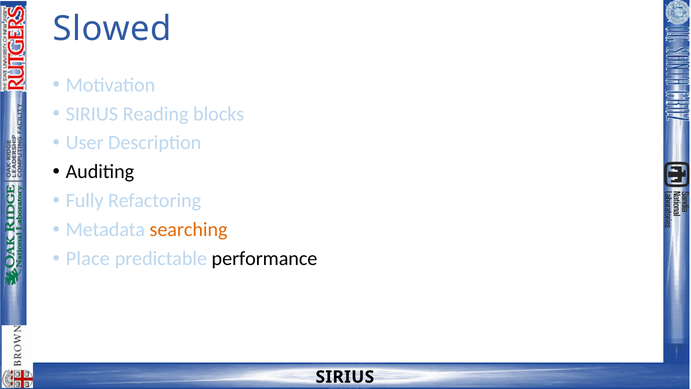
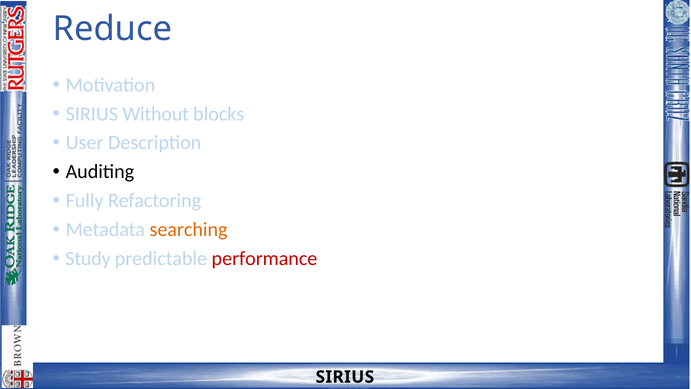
Slowed: Slowed -> Reduce (112, 29)
Reading: Reading -> Without (156, 114)
Place: Place -> Study (88, 258)
performance colour: black -> red (265, 258)
